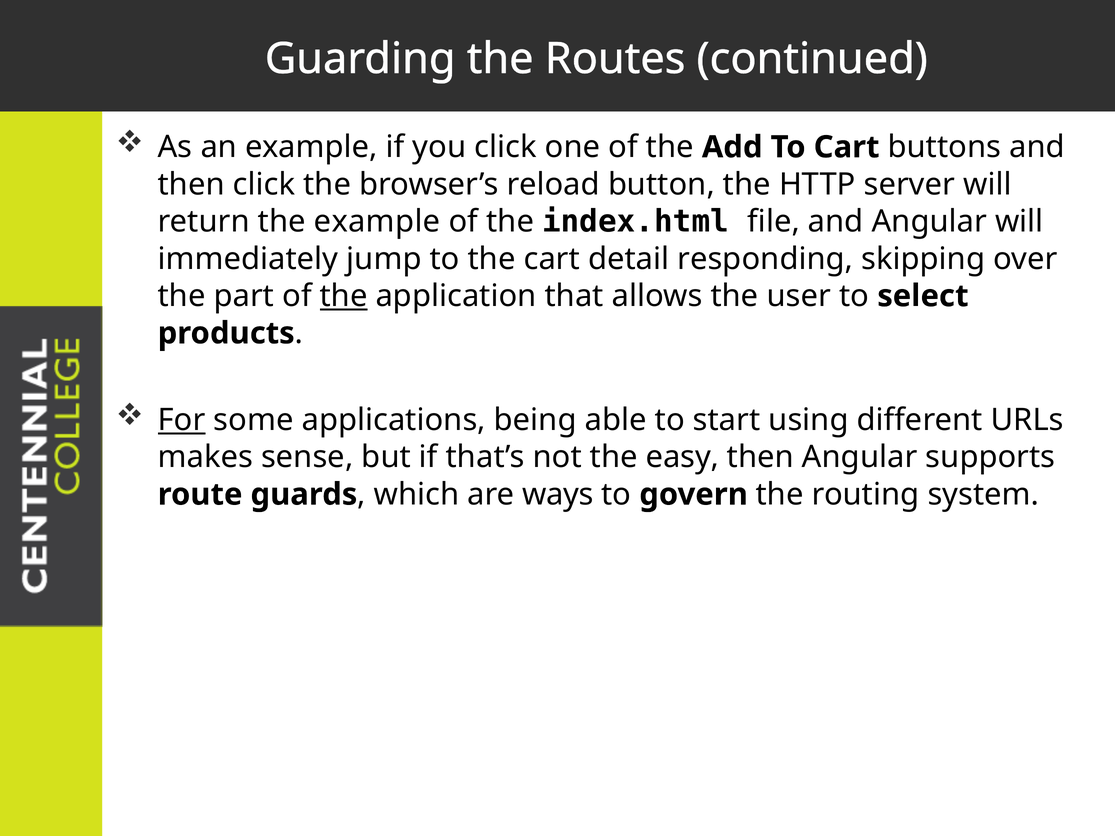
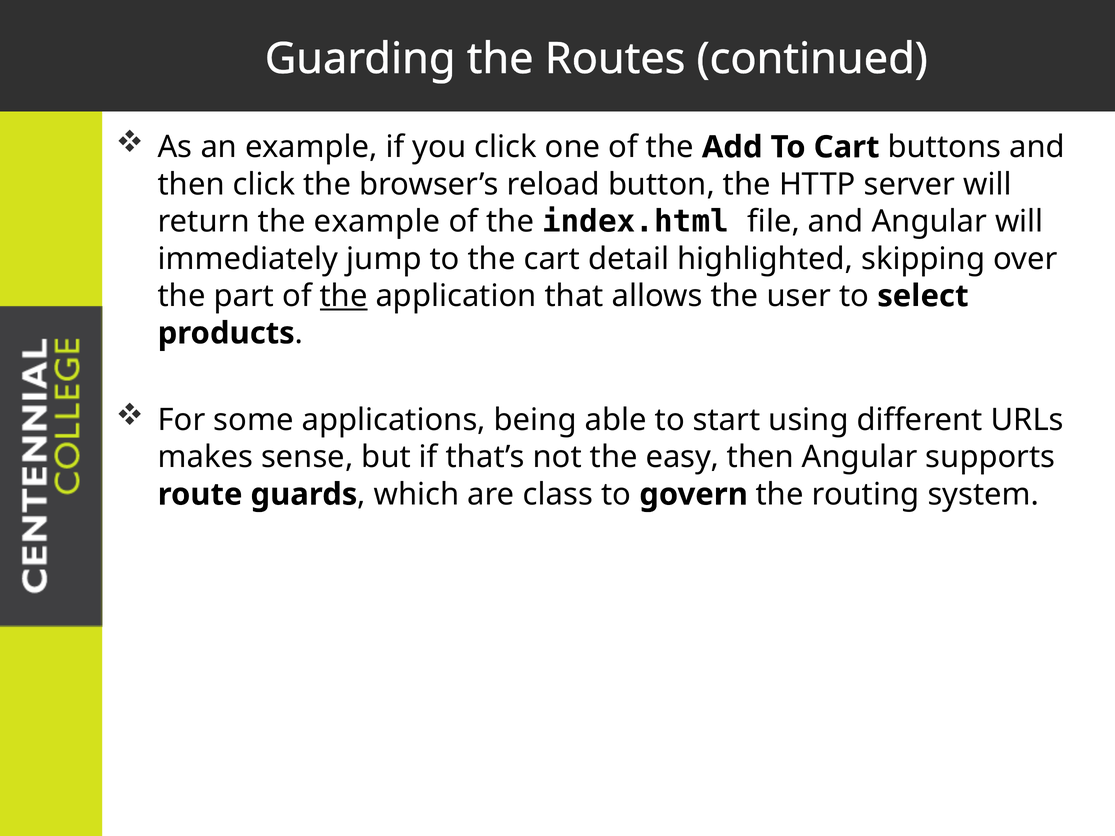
responding: responding -> highlighted (765, 259)
For underline: present -> none (182, 420)
ways: ways -> class (558, 495)
